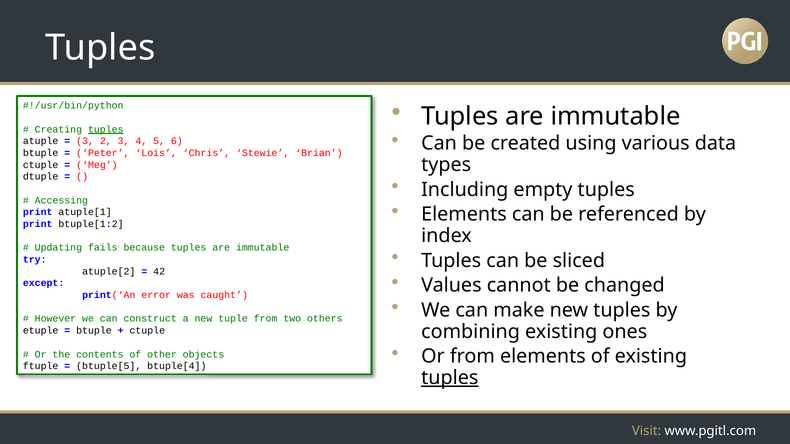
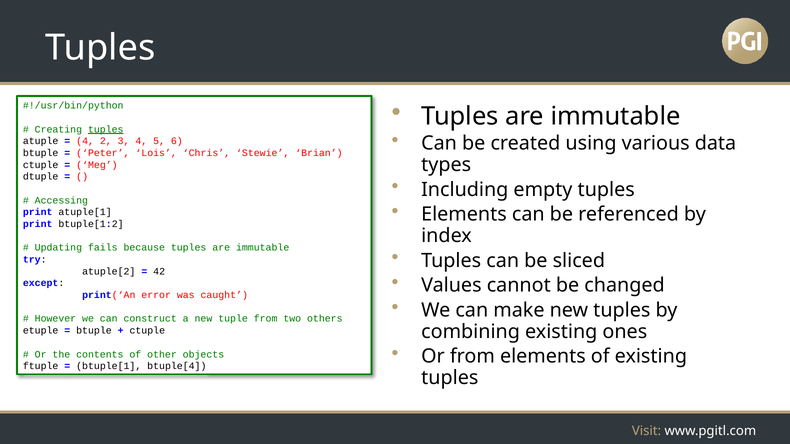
3: 3 -> 4 (85, 141)
btuple[5: btuple[5 -> btuple[1 (109, 366)
tuples underline: present -> none (450, 378)
